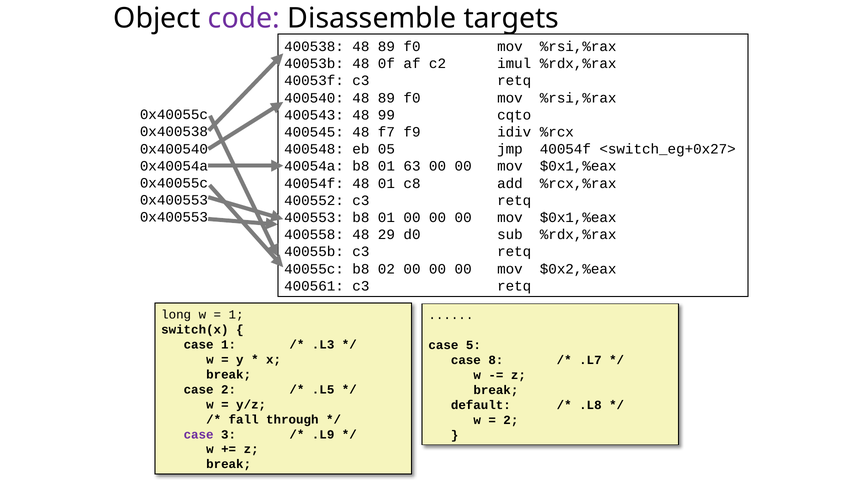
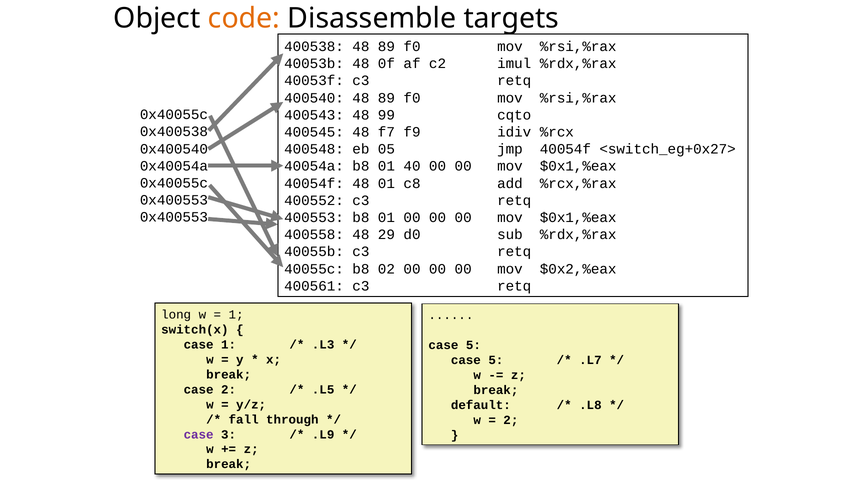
code colour: purple -> orange (244, 19)
63: 63 -> 40 (412, 166)
8: 8 -> 5 (496, 360)
